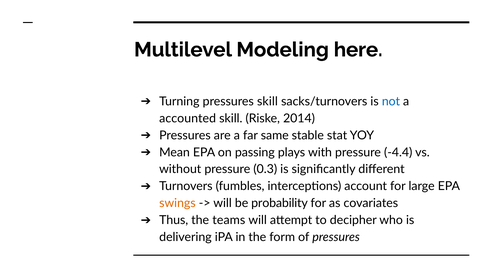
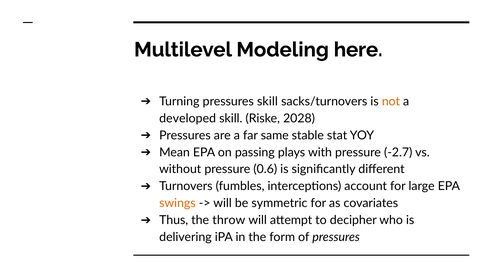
not colour: blue -> orange (391, 101)
accounted: accounted -> developed (188, 118)
2014: 2014 -> 2028 (299, 118)
-4.4: -4.4 -> -2.7 (398, 152)
0.3: 0.3 -> 0.6 (265, 169)
probability: probability -> symmetric (279, 203)
teams: teams -> throw (229, 220)
